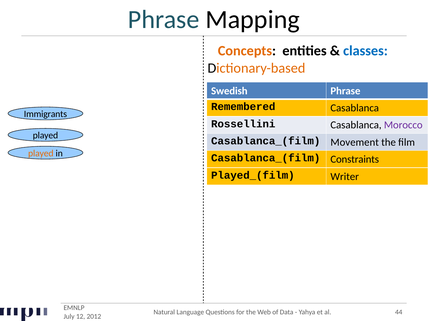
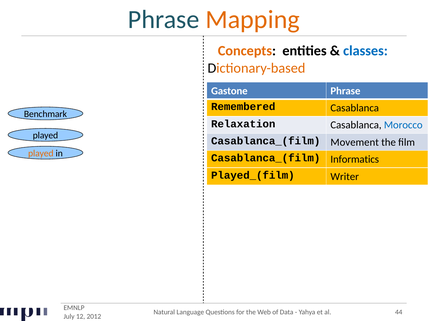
Mapping colour: black -> orange (253, 20)
Swedish: Swedish -> Gastone (229, 91)
Immigrants: Immigrants -> Benchmark (45, 114)
Rossellini: Rossellini -> Relaxation (243, 124)
Morocco colour: purple -> blue (403, 125)
Constraints: Constraints -> Informatics (355, 159)
